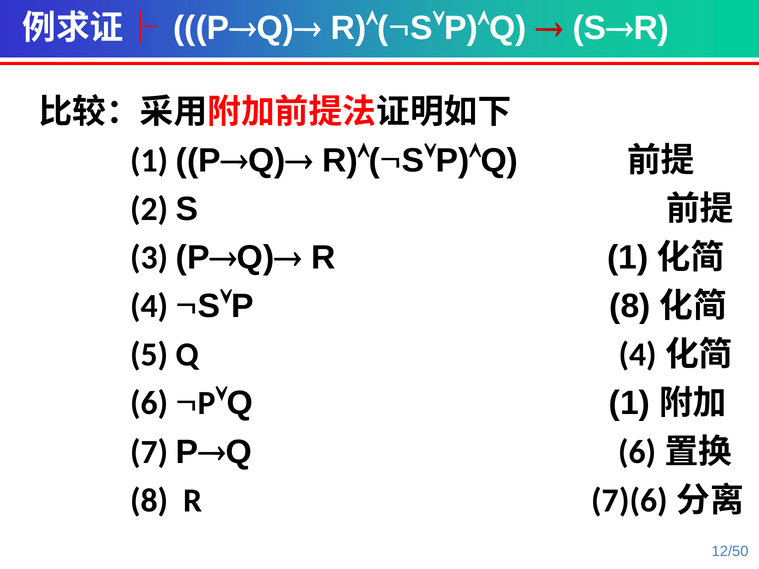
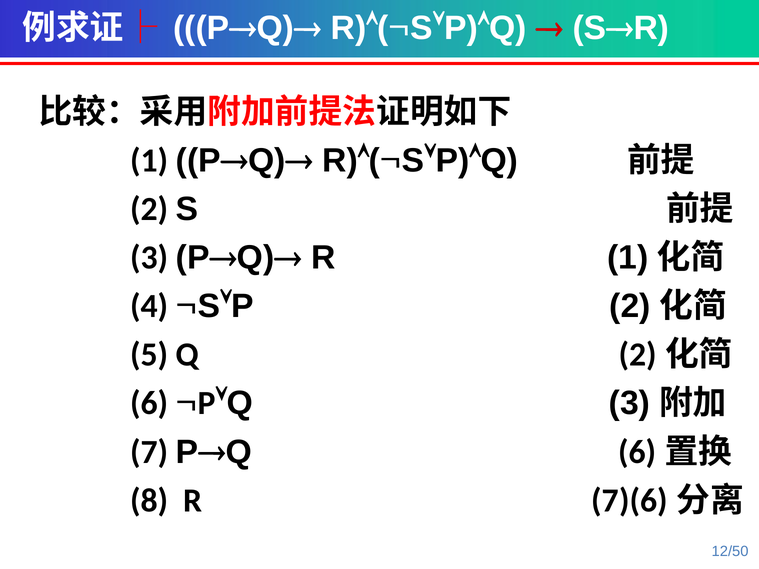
8: 8 -> 2 (630, 306)
Q 4: 4 -> 2 (638, 355)
Q 1: 1 -> 3 (630, 404)
